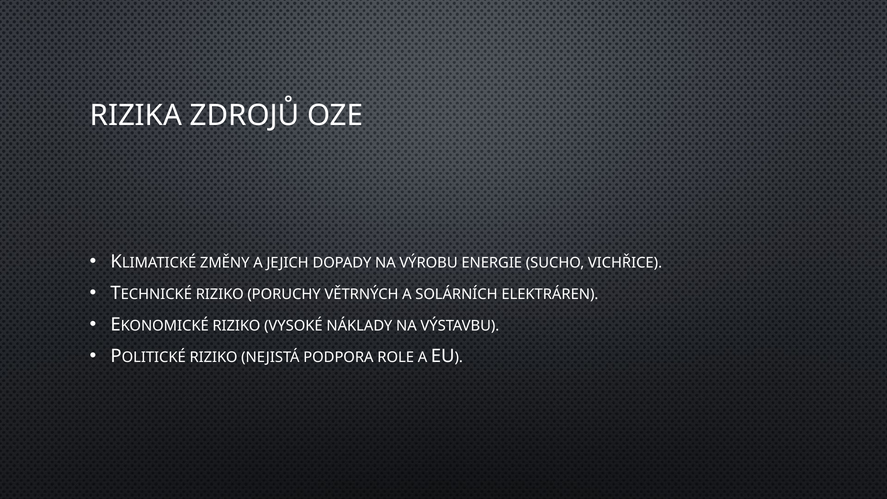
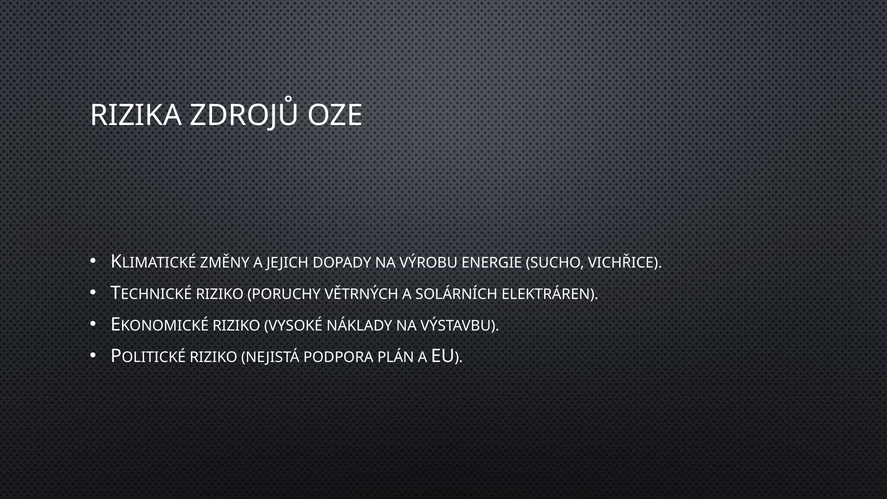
ROLE: ROLE -> PLÁN (396, 357)
